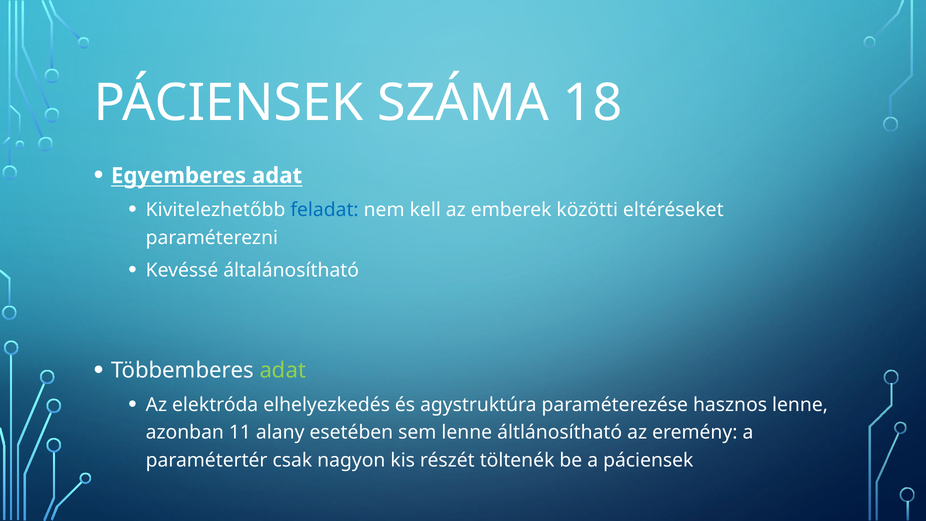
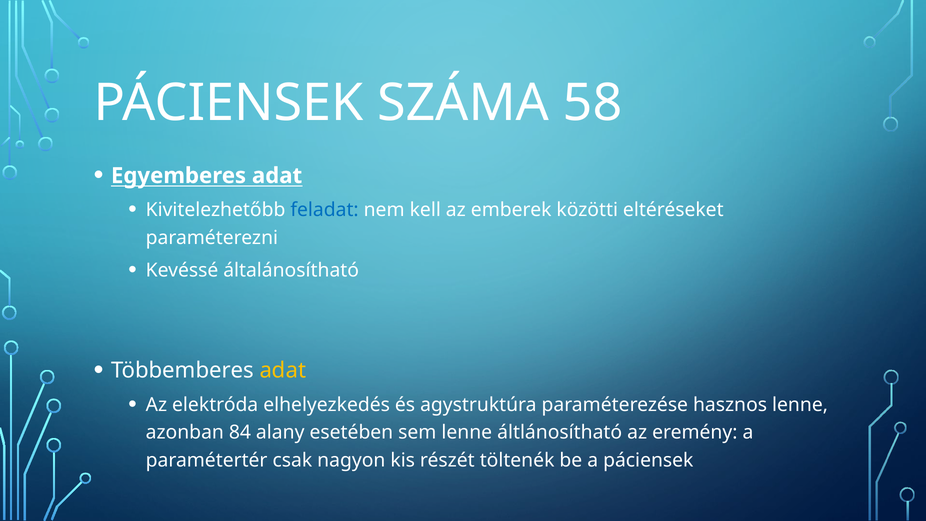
18: 18 -> 58 (593, 103)
adat colour: light green -> yellow (283, 371)
11: 11 -> 84 (240, 432)
